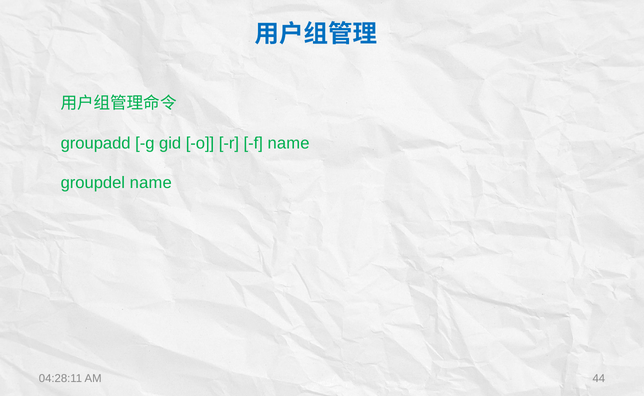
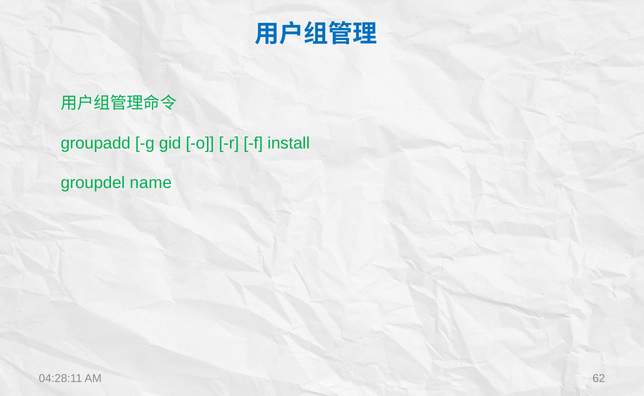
f name: name -> install (289, 143)
44: 44 -> 62 (599, 379)
